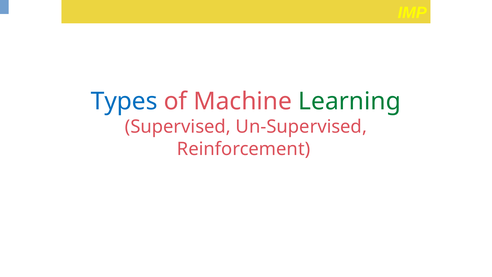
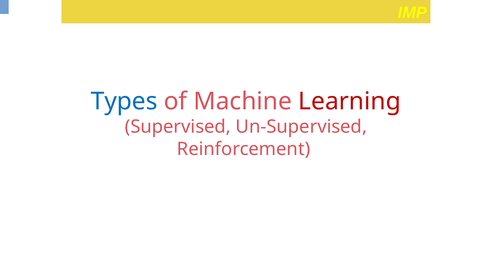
Learning colour: green -> red (350, 101)
